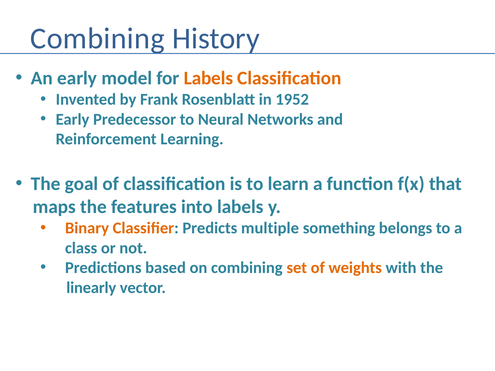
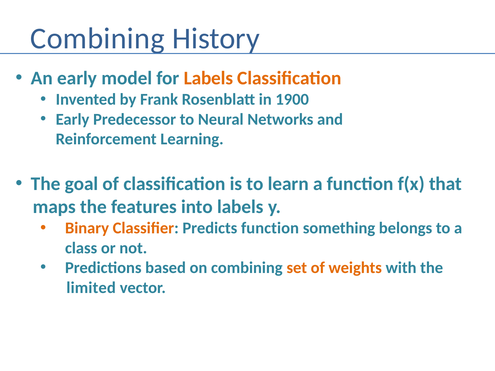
1952: 1952 -> 1900 (292, 100)
Predicts multiple: multiple -> function (270, 228)
linearly: linearly -> limited (91, 288)
